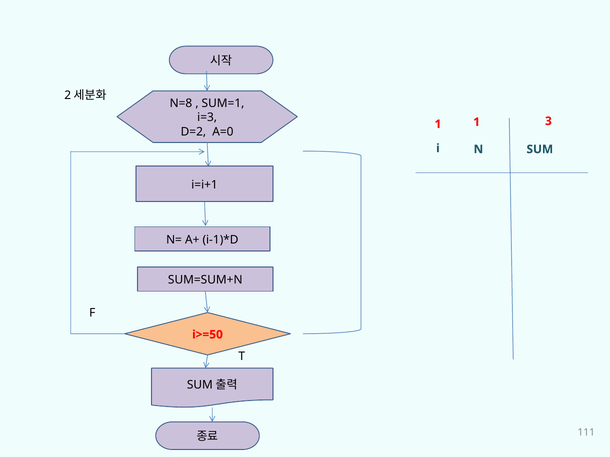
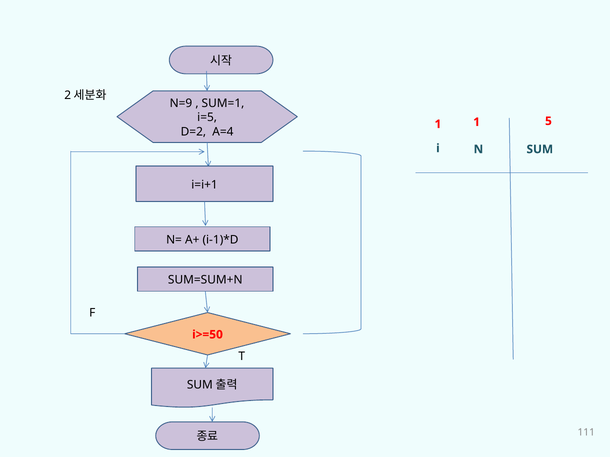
N=8: N=8 -> N=9 (181, 103)
i=3: i=3 -> i=5 (207, 118)
3: 3 -> 5 (548, 121)
A=0: A=0 -> A=4 (223, 132)
